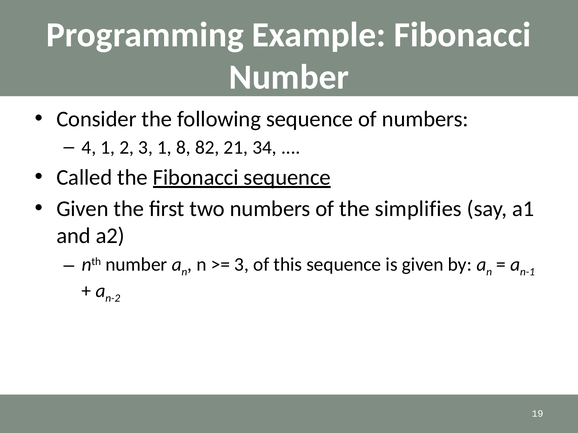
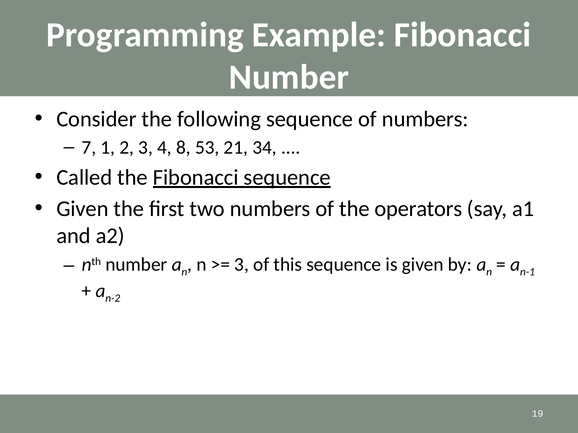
4: 4 -> 7 (89, 148)
3 1: 1 -> 4 (164, 148)
82: 82 -> 53 (207, 148)
simplifies: simplifies -> operators (418, 209)
